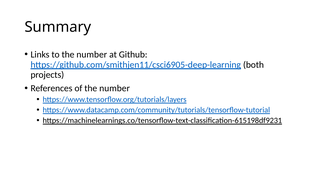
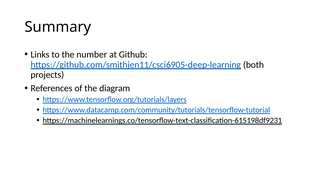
of the number: number -> diagram (115, 88)
